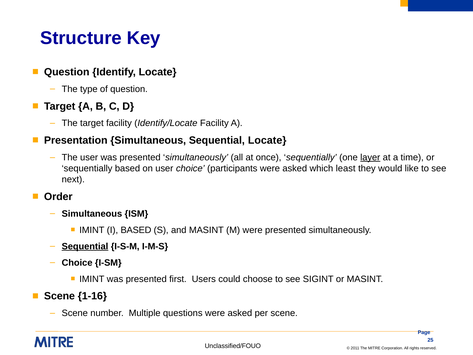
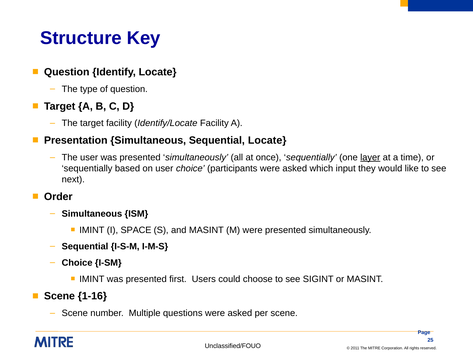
least: least -> input (346, 168)
I BASED: BASED -> SPACE (136, 230)
Sequential underline: present -> none (85, 246)
